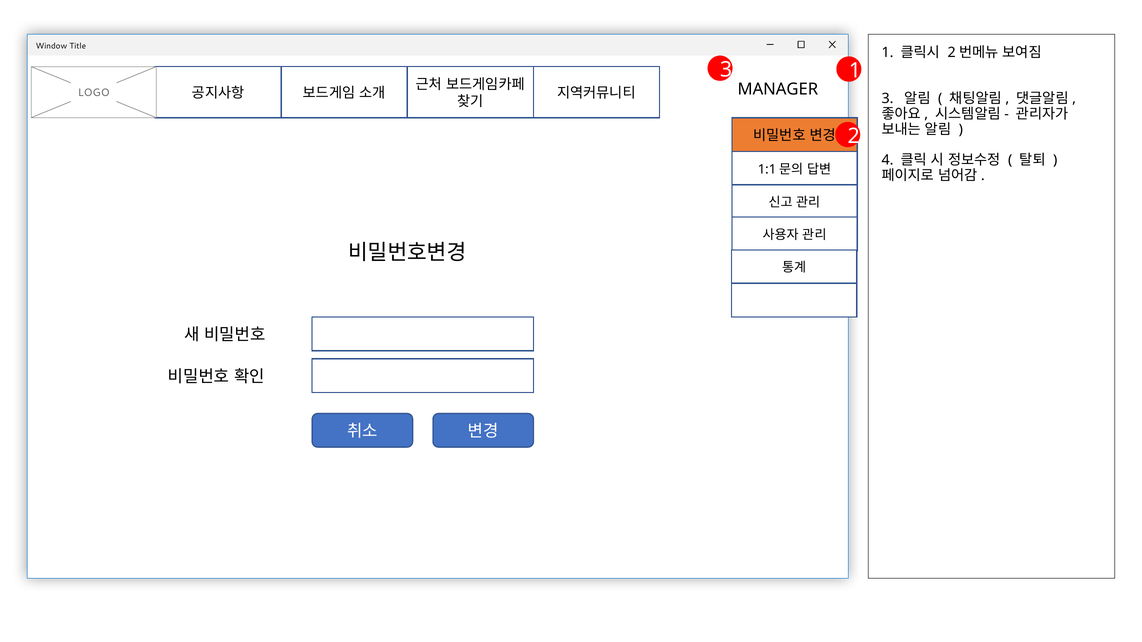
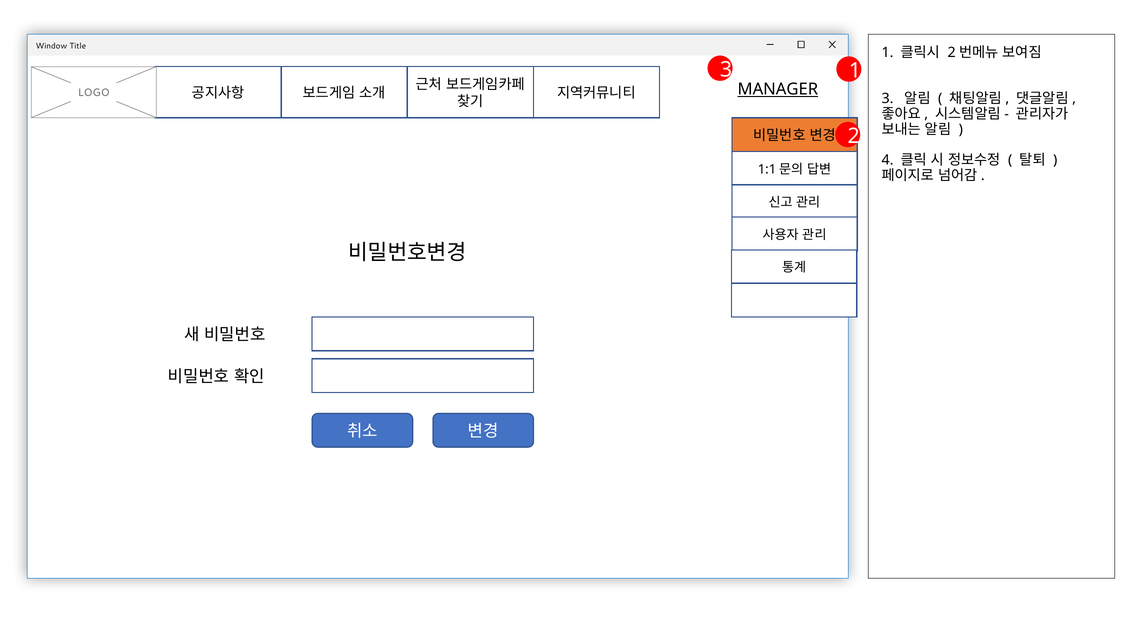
MANAGER underline: none -> present (778, 89)
